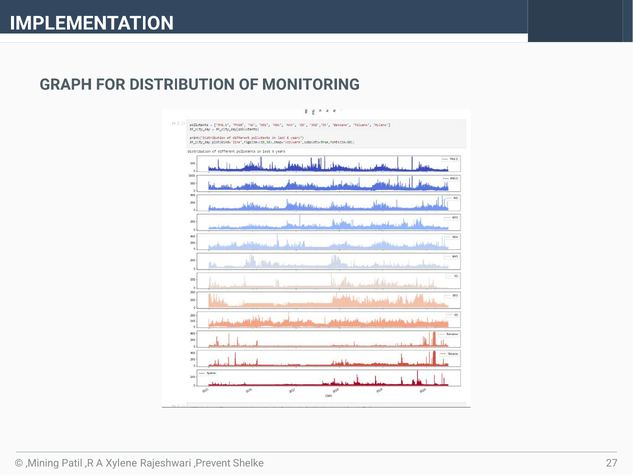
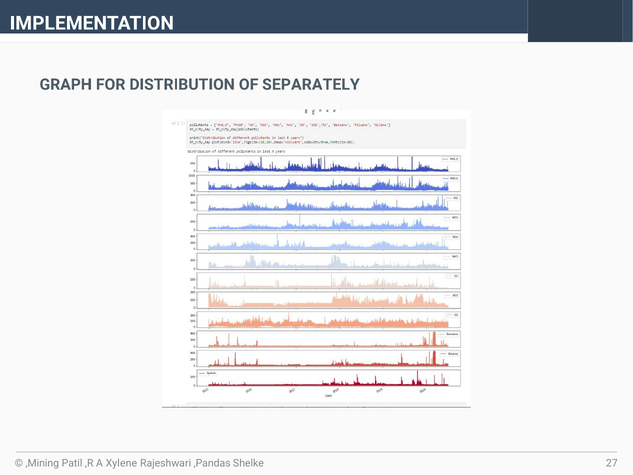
MONITORING: MONITORING -> SEPARATELY (311, 85)
,Prevent: ,Prevent -> ,Pandas (212, 464)
